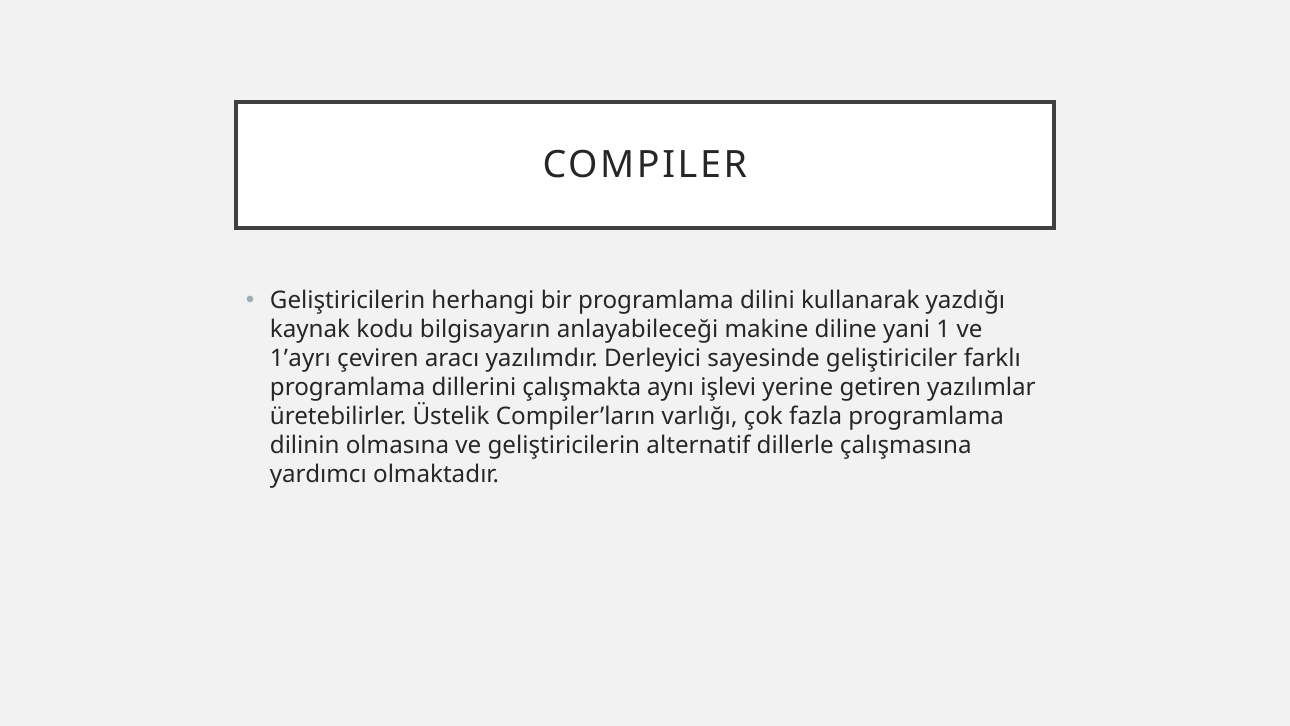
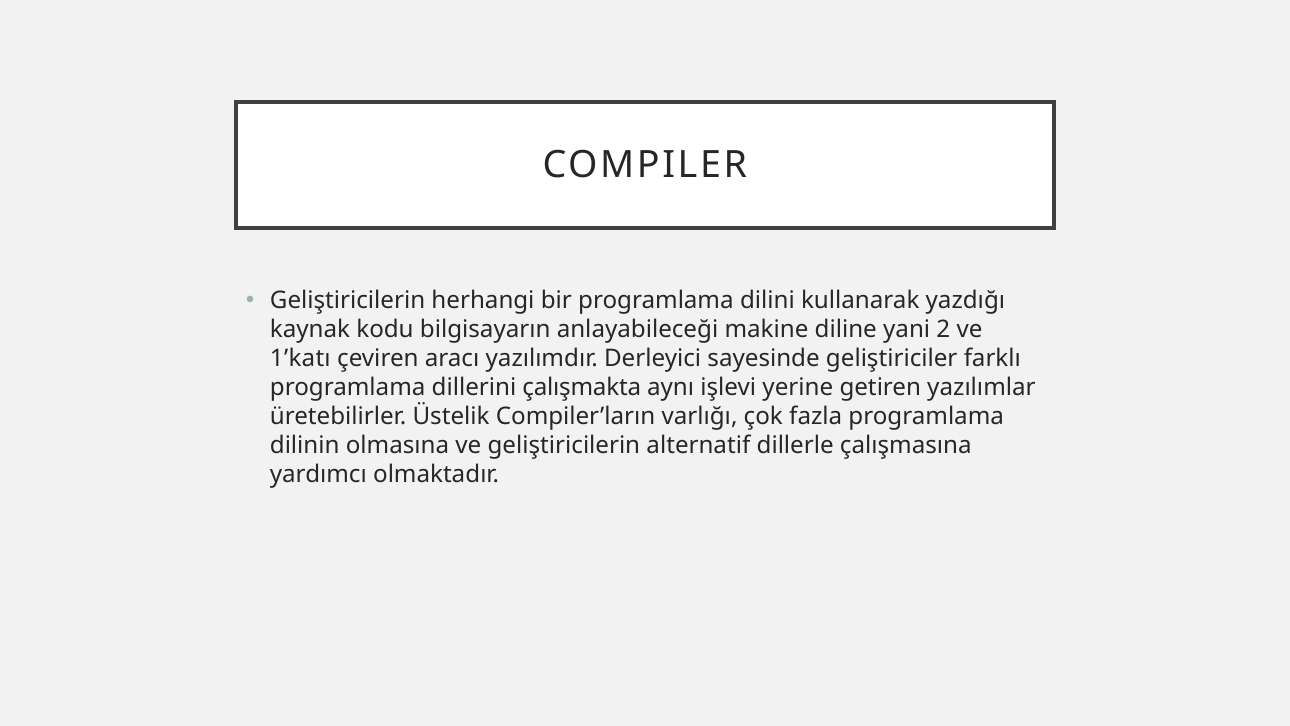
1: 1 -> 2 (943, 329)
1’ayrı: 1’ayrı -> 1’katı (300, 358)
